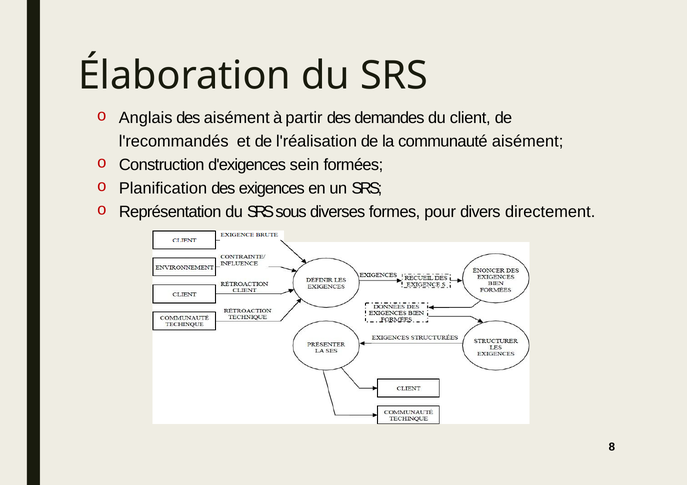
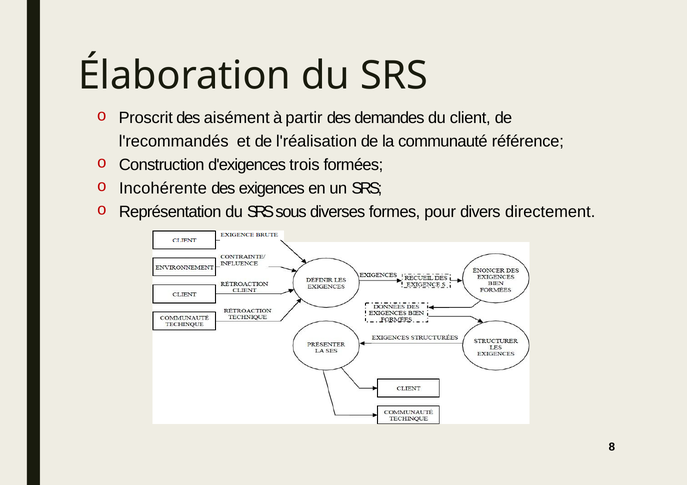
Anglais: Anglais -> Proscrit (146, 118)
communauté aisément: aisément -> référence (528, 141)
sein: sein -> trois (304, 165)
Planification: Planification -> Incohérente (163, 188)
